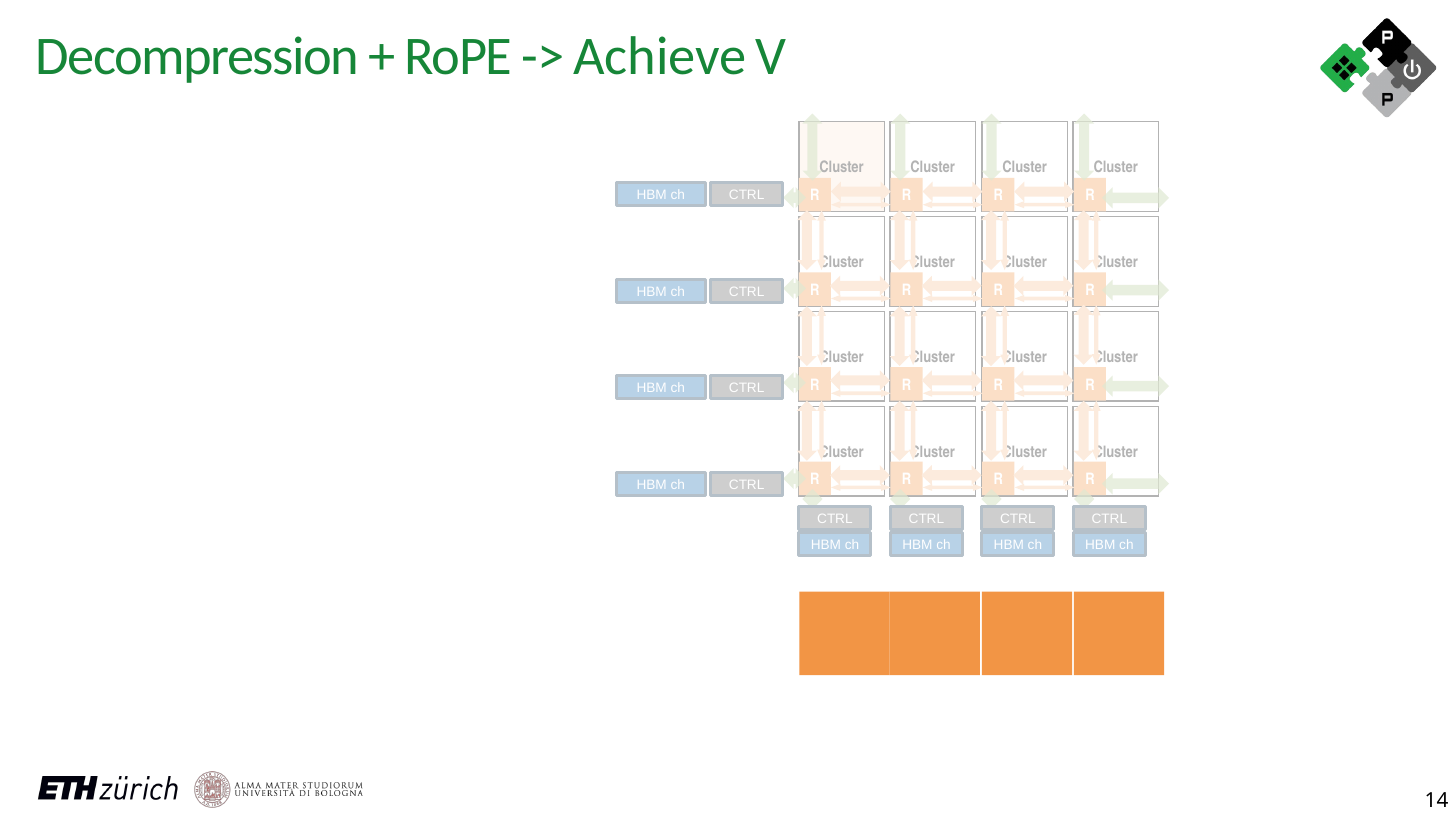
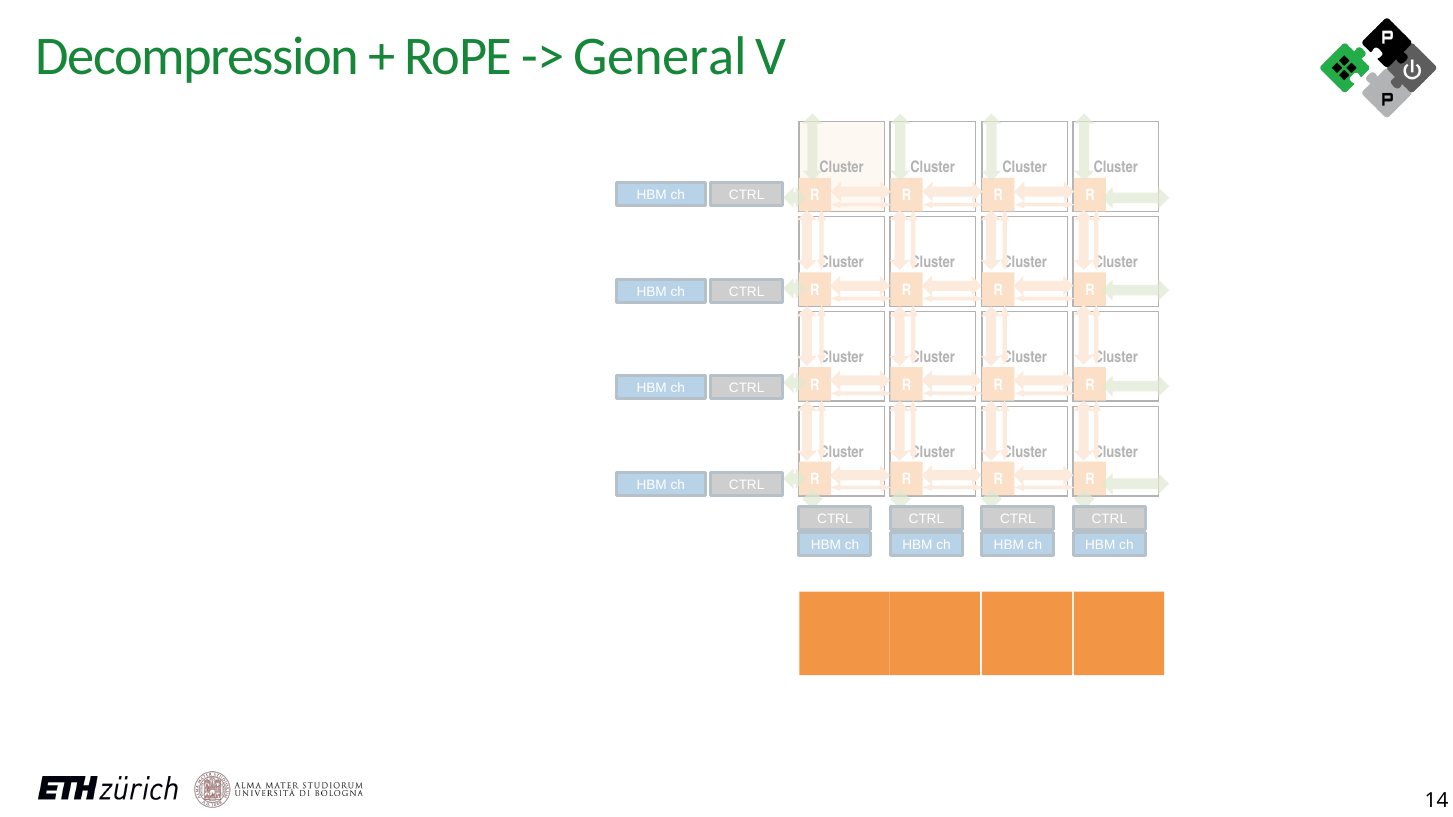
Achieve: Achieve -> General (660, 57)
